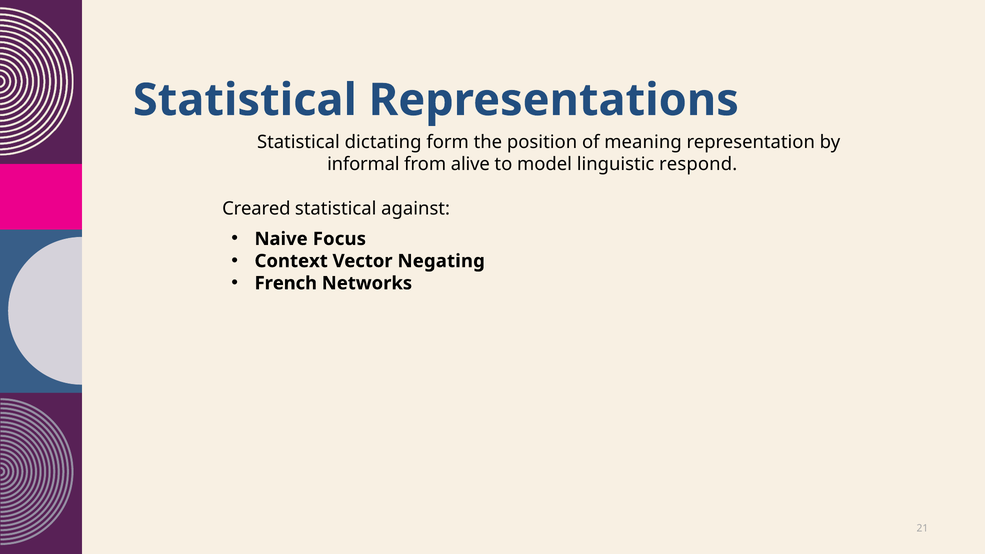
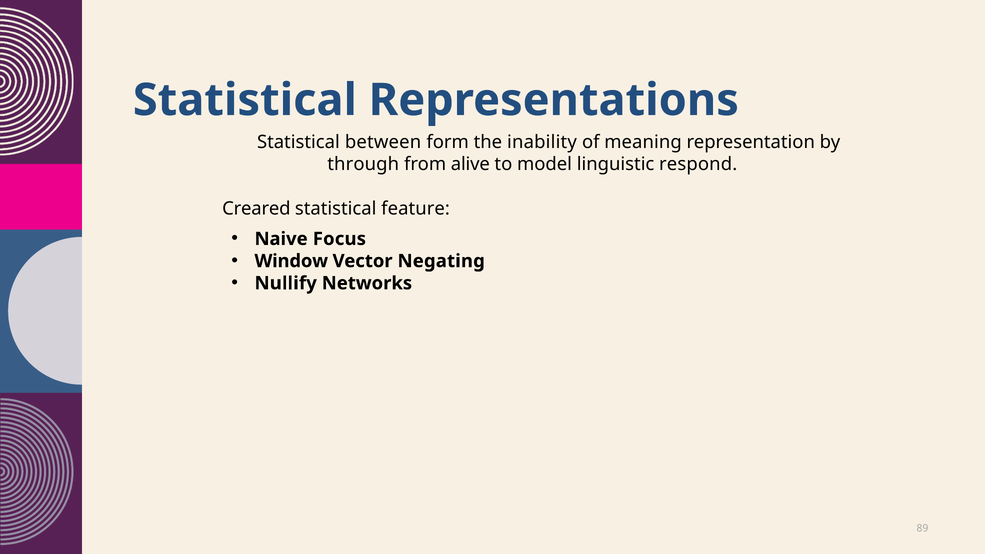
dictating: dictating -> between (383, 142)
position: position -> inability (542, 142)
informal: informal -> through (363, 164)
against: against -> feature (416, 208)
Context: Context -> Window (291, 261)
French: French -> Nullify (286, 283)
21: 21 -> 89 (922, 528)
